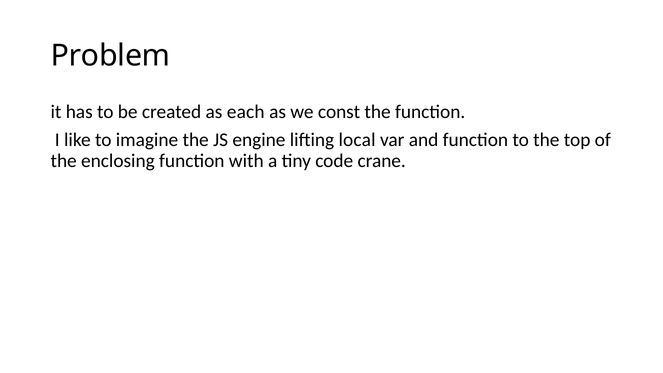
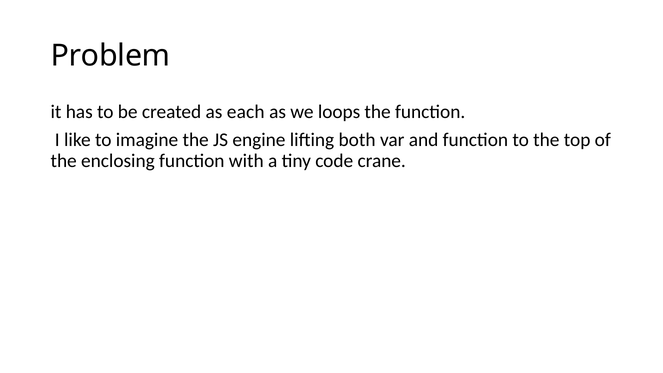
const: const -> loops (339, 112)
local: local -> both (357, 140)
